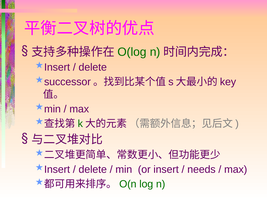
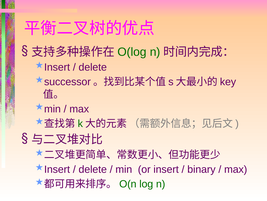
needs: needs -> binary (201, 169)
